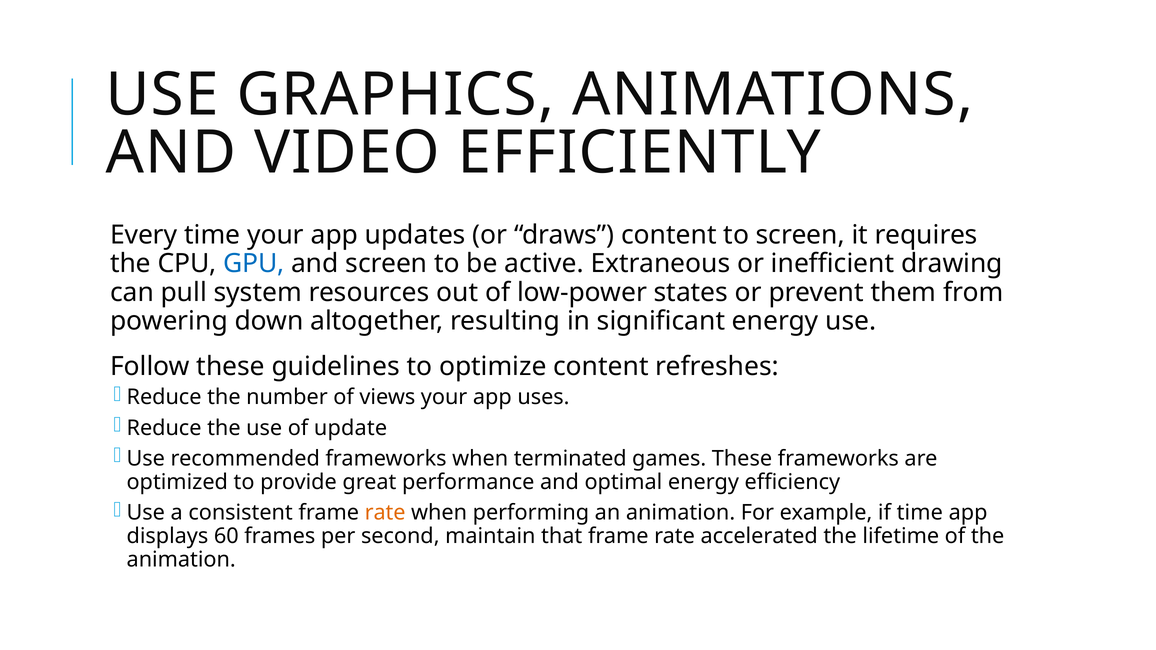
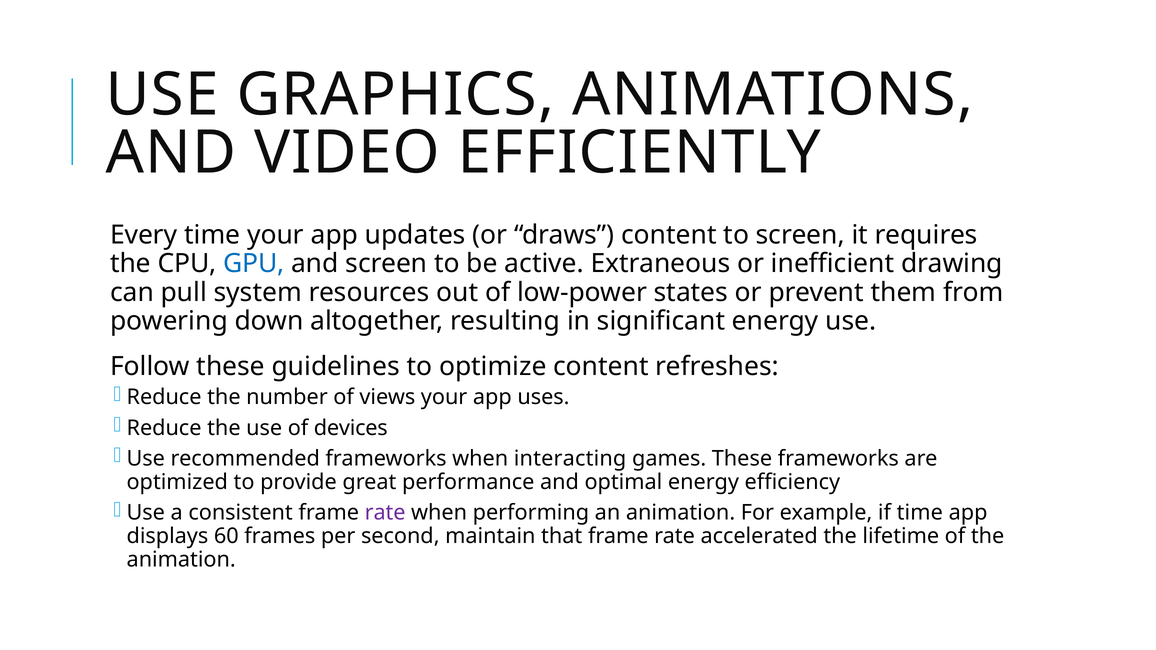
update: update -> devices (351, 428)
terminated: terminated -> interacting (570, 459)
rate colour: orange -> purple (385, 513)
